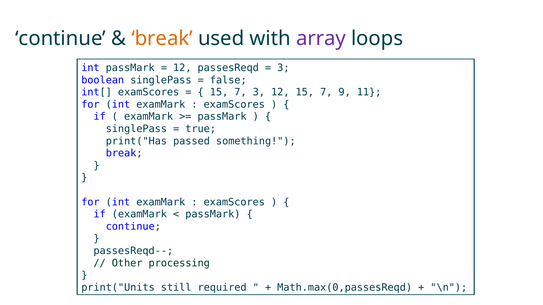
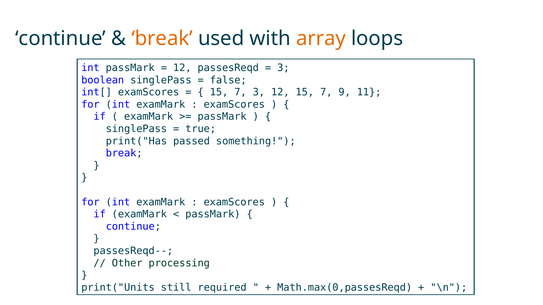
array colour: purple -> orange (321, 39)
